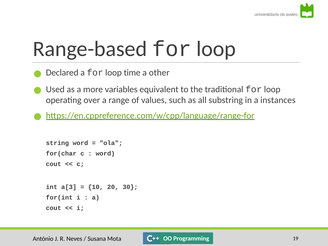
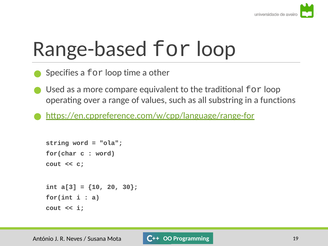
Declared: Declared -> Specifies (62, 73)
variables: variables -> compare (121, 89)
instances: instances -> functions (278, 100)
